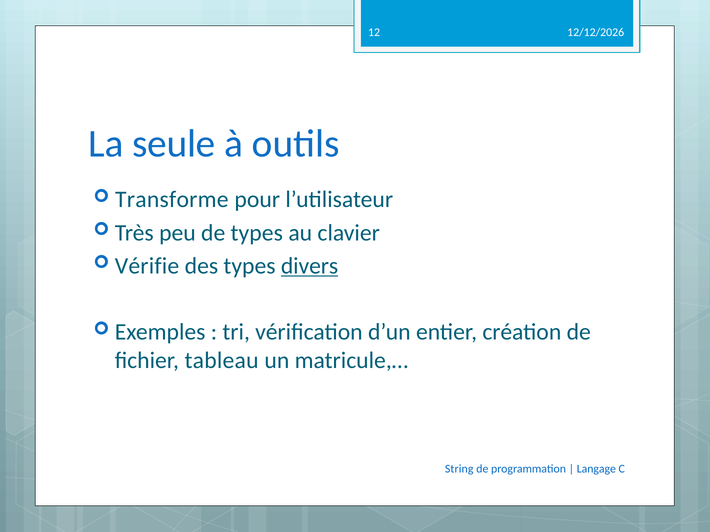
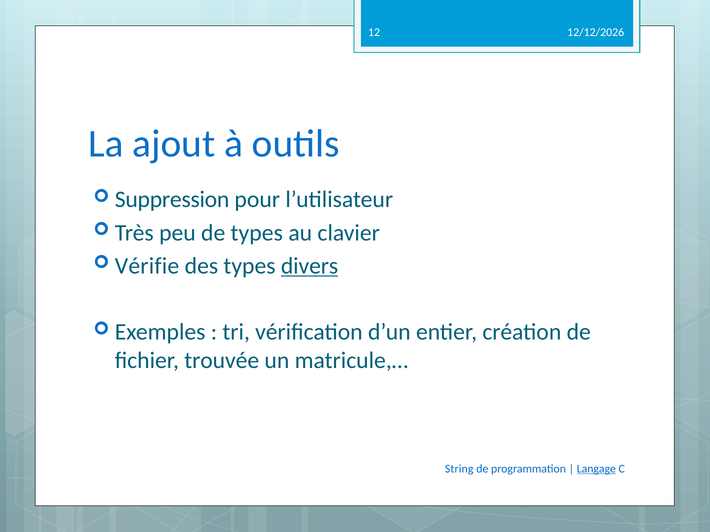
seule: seule -> ajout (174, 144)
Transforme: Transforme -> Suppression (172, 200)
tableau: tableau -> trouvée (222, 361)
Langage underline: none -> present (596, 469)
